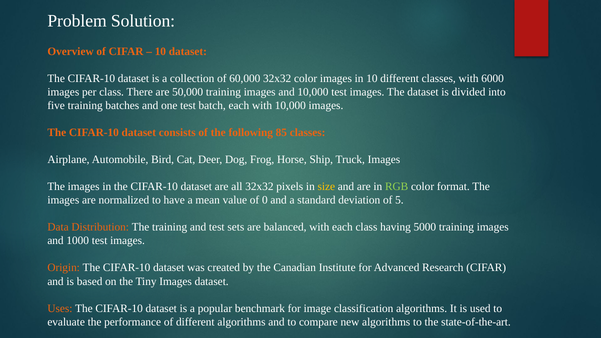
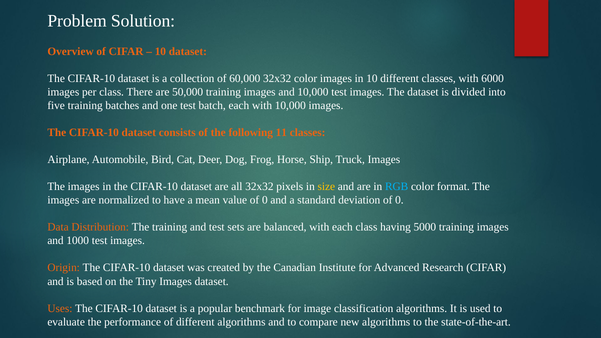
85: 85 -> 11 (281, 133)
RGB colour: light green -> light blue (397, 187)
deviation of 5: 5 -> 0 (399, 200)
